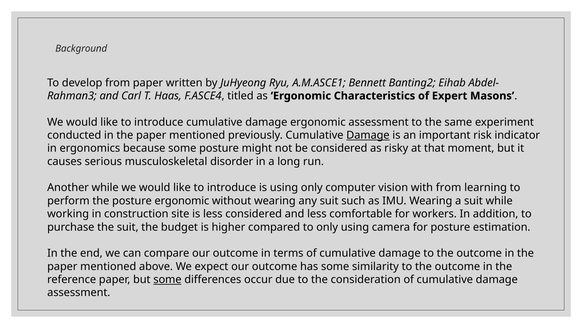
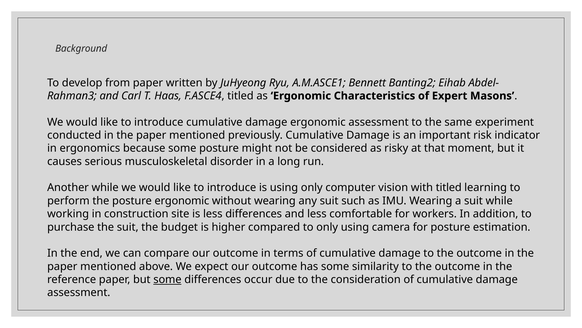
Damage underline: present -> none (368, 135)
with from: from -> titled (449, 187)
less considered: considered -> differences (254, 214)
